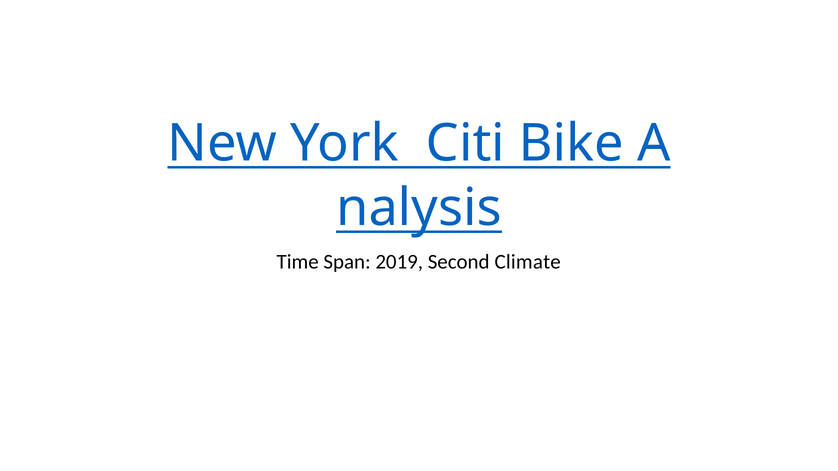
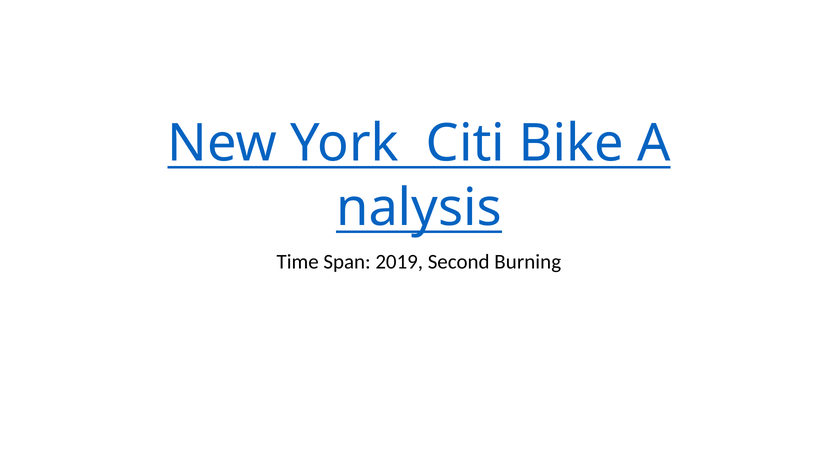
Climate: Climate -> Burning (528, 262)
